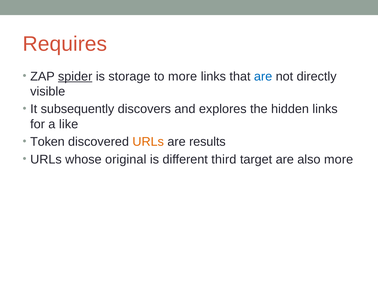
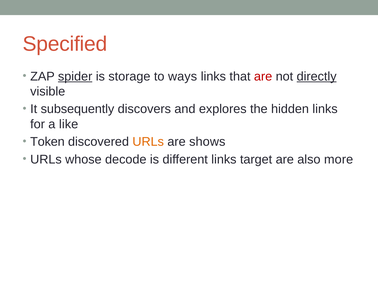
Requires: Requires -> Specified (65, 44)
to more: more -> ways (183, 76)
are colour: blue -> red (263, 76)
directly underline: none -> present (317, 76)
results: results -> shows (207, 142)
original: original -> decode (126, 160)
different third: third -> links (224, 160)
